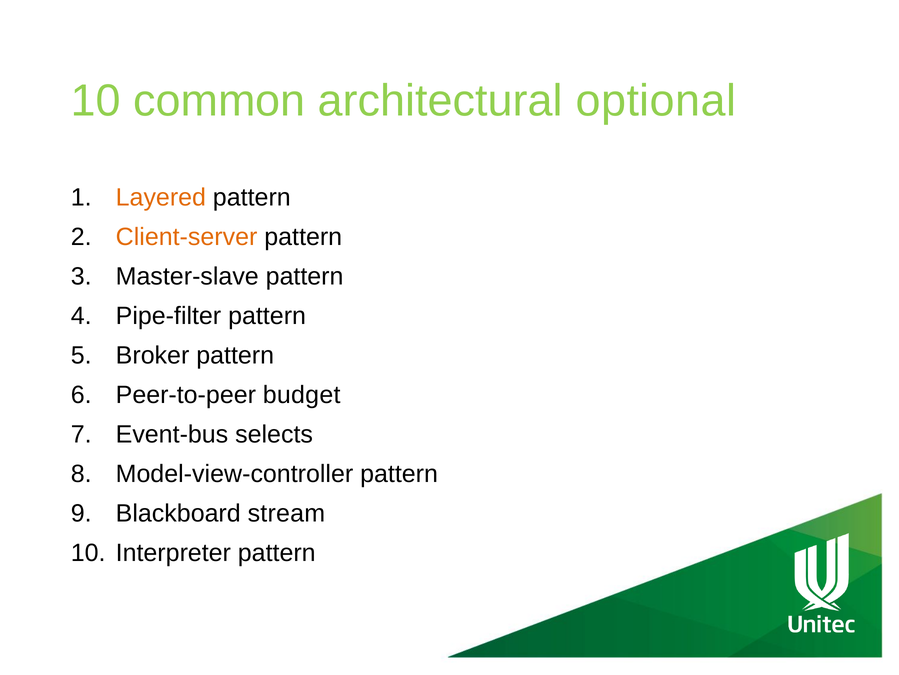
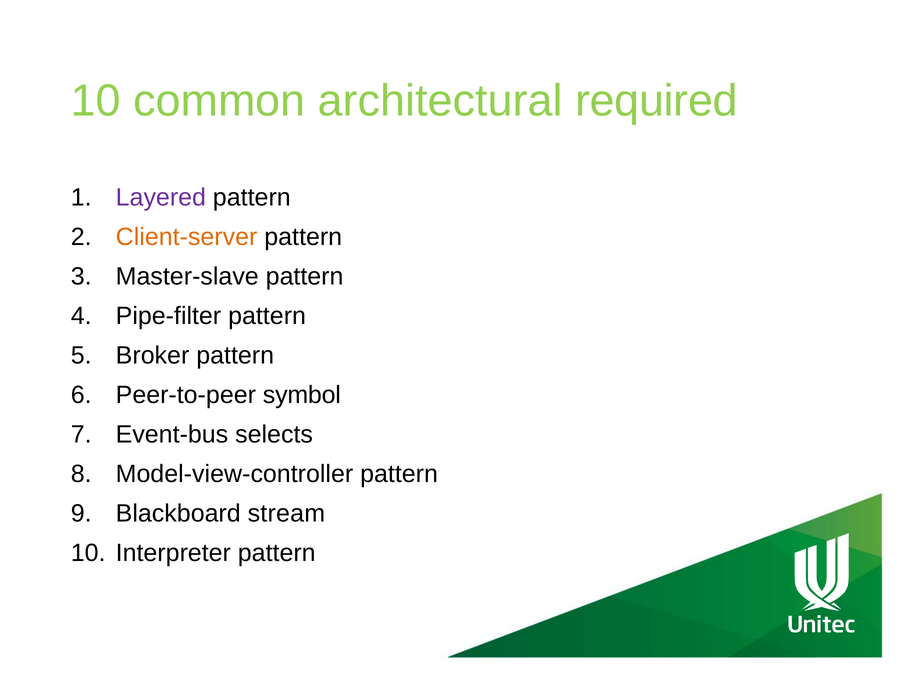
optional: optional -> required (656, 101)
Layered colour: orange -> purple (161, 197)
budget: budget -> symbol (302, 395)
